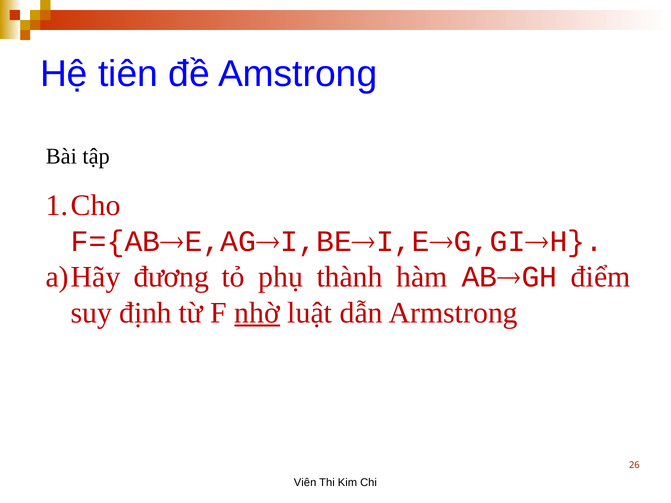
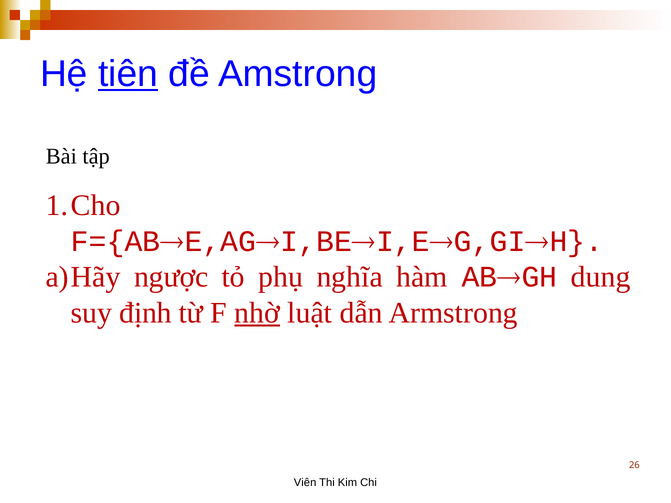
tiên underline: none -> present (128, 74)
đương: đương -> ngược (171, 277)
thành: thành -> nghĩa (350, 277)
điểm: điểm -> dung (601, 277)
